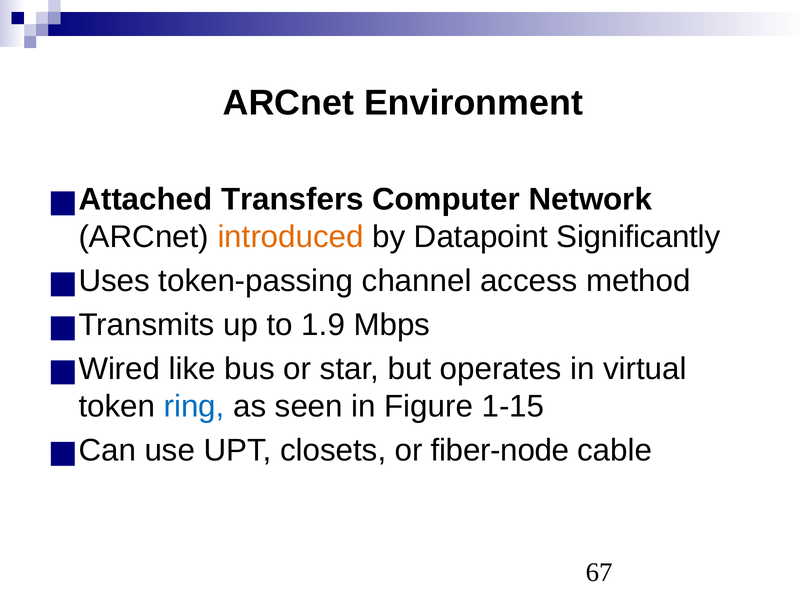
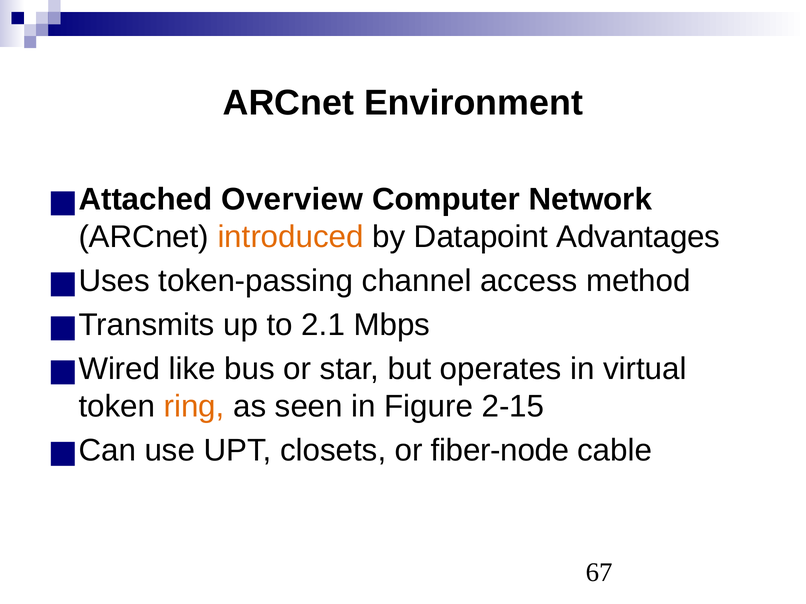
Transfers: Transfers -> Overview (292, 200)
Significantly: Significantly -> Advantages (638, 237)
1.9: 1.9 -> 2.1 (323, 325)
ring colour: blue -> orange (194, 407)
1-15: 1-15 -> 2-15 (513, 407)
